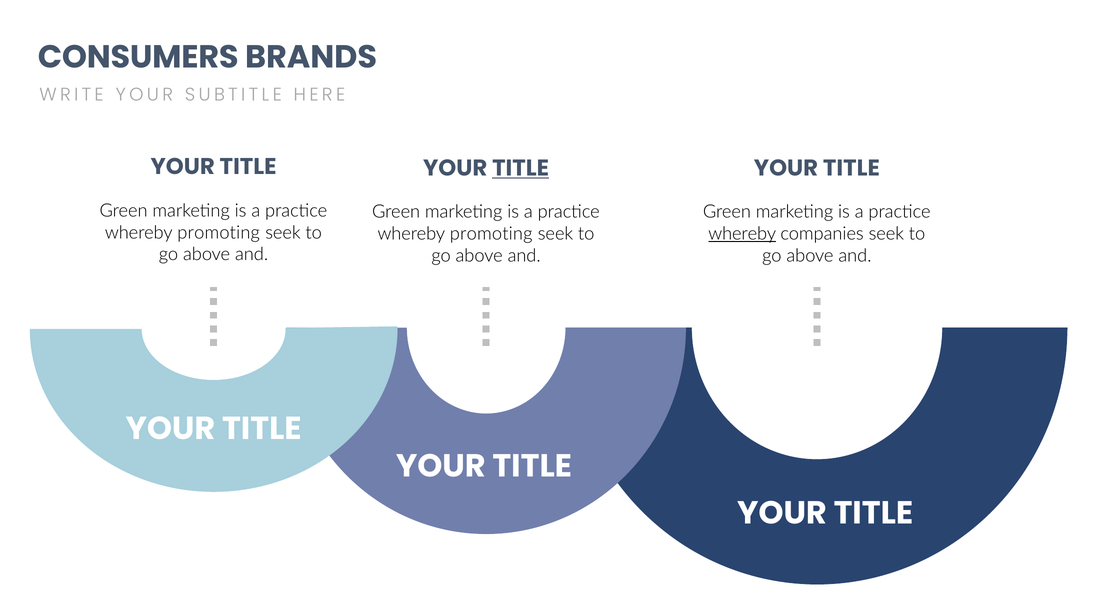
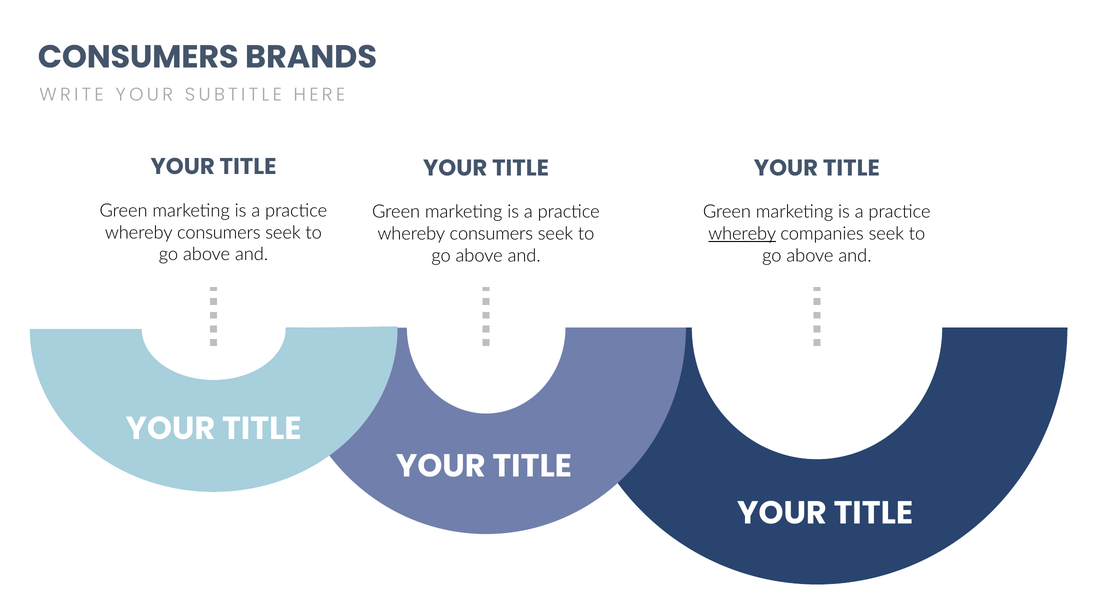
TITLE underline: present -> none (521, 168)
promoting: promoting -> consumers (219, 232)
promoting: promoting -> consumers (491, 234)
